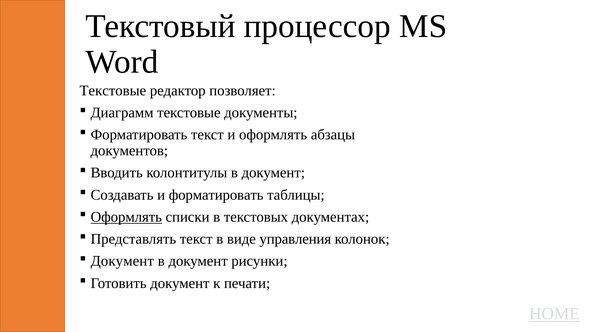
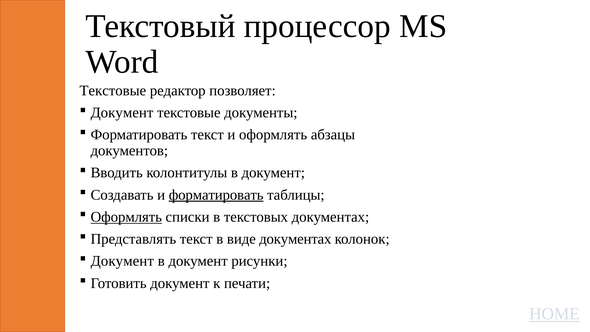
Диаграмм: Диаграмм -> Документ (122, 113)
форматировать underline: none -> present (216, 195)
виде управления: управления -> документах (295, 239)
